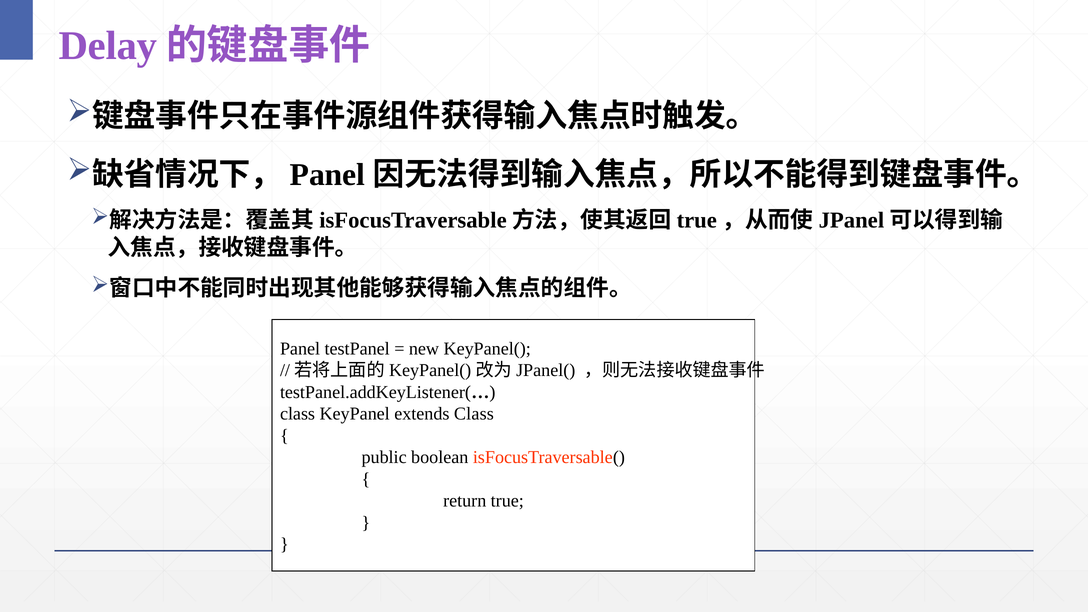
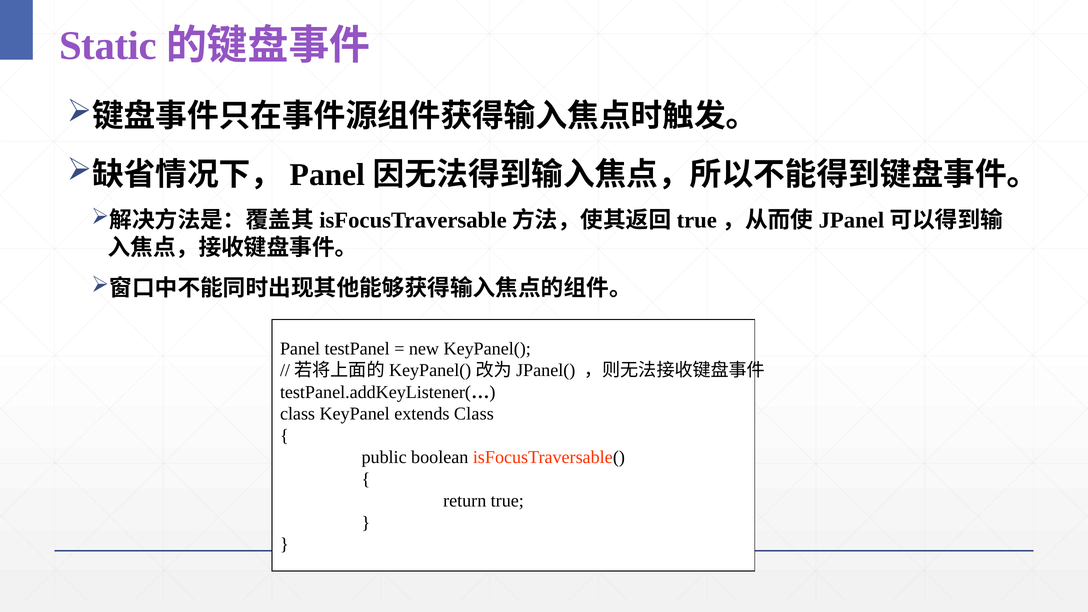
Delay: Delay -> Static (108, 46)
